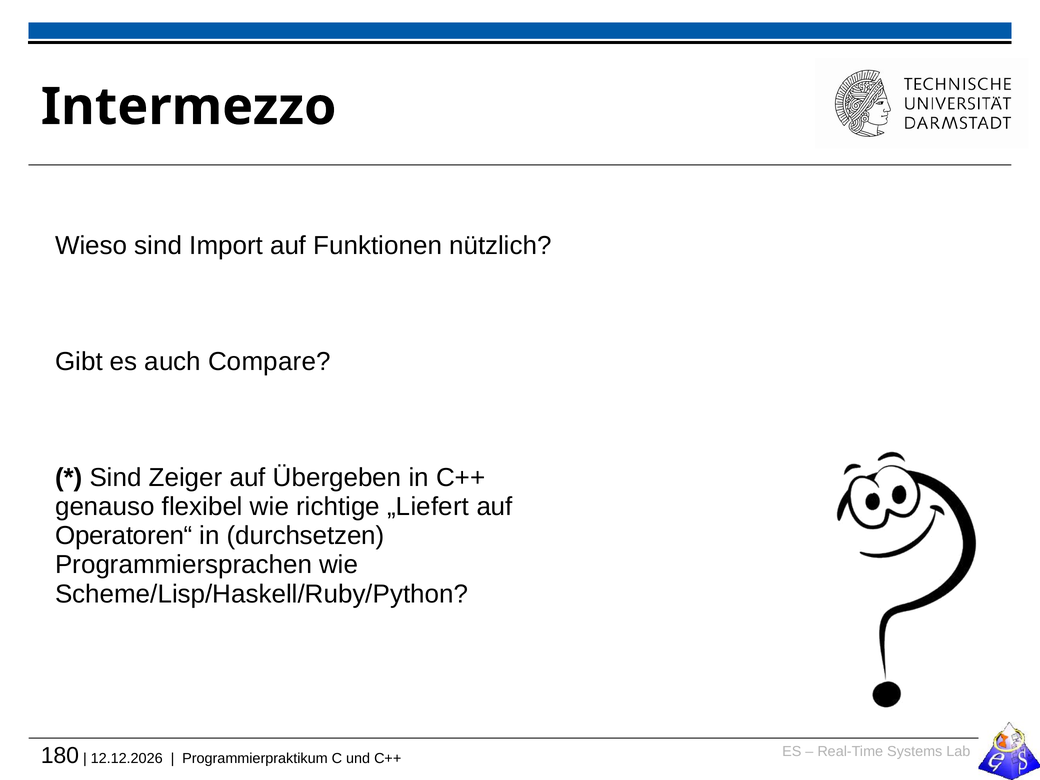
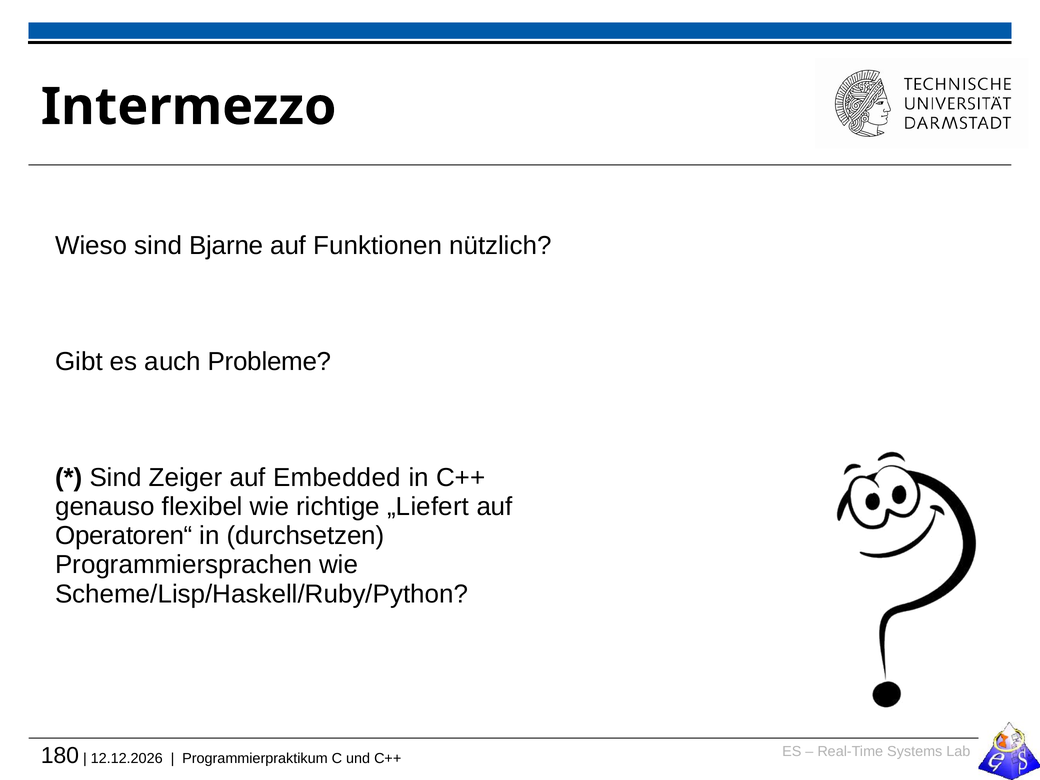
Import: Import -> Bjarne (226, 246)
Compare: Compare -> Probleme (270, 362)
Übergeben: Übergeben -> Embedded (337, 478)
